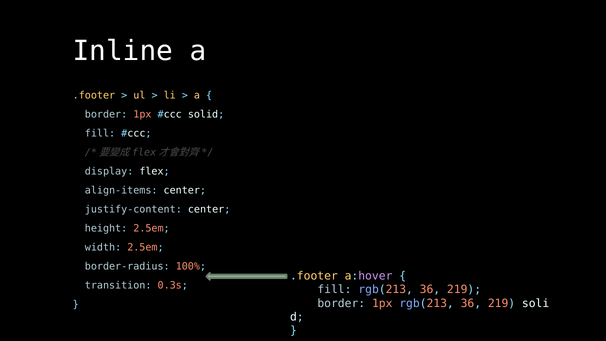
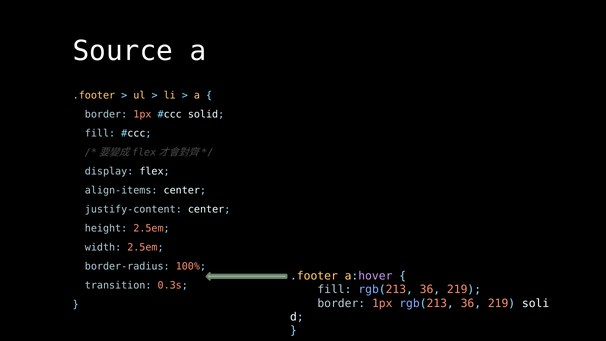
Inline: Inline -> Source (123, 51)
